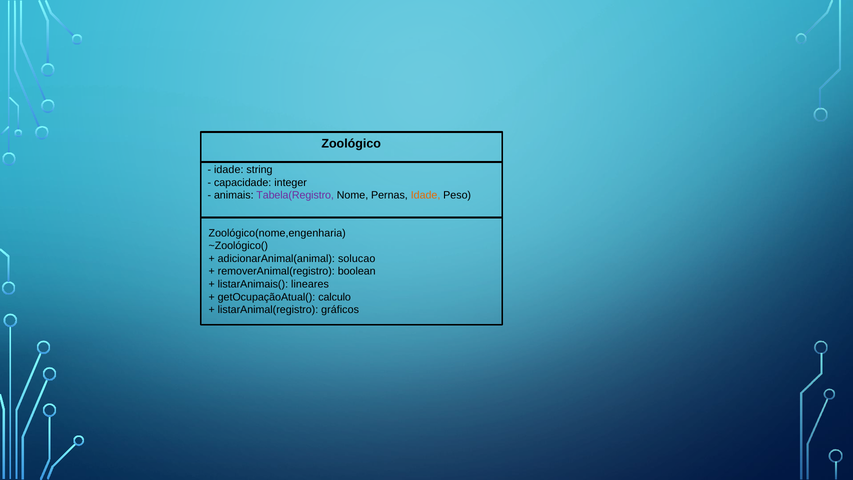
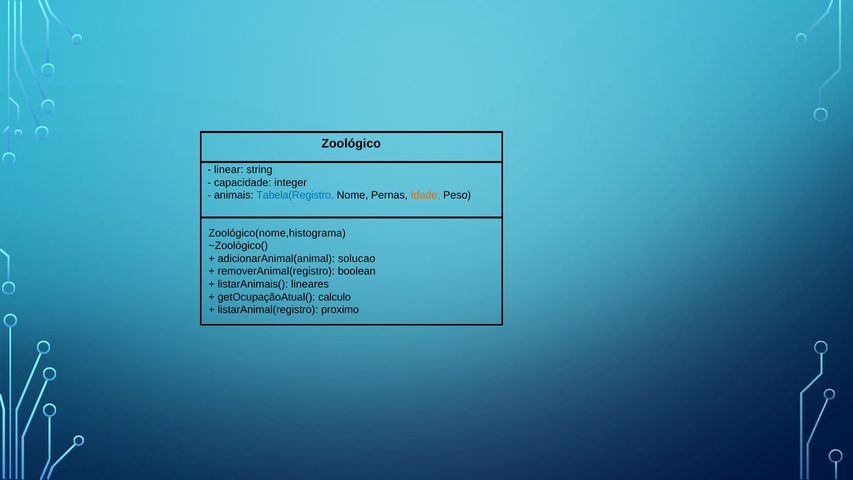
idade: idade -> linear (229, 170)
Tabela(Registro colour: purple -> blue (295, 195)
Zoológico(nome,engenharia: Zoológico(nome,engenharia -> Zoológico(nome,histograma (277, 233)
gráficos: gráficos -> proximo (340, 310)
